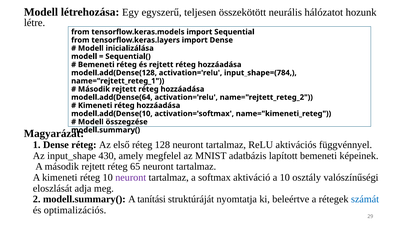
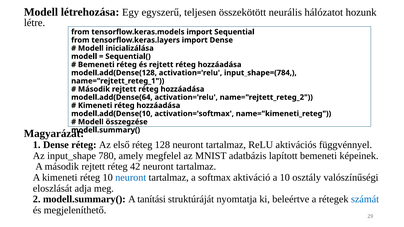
430: 430 -> 780 (107, 156)
65: 65 -> 42 (135, 167)
neuront colour: purple -> blue (131, 178)
optimalizációs: optimalizációs -> megjeleníthető (75, 210)
